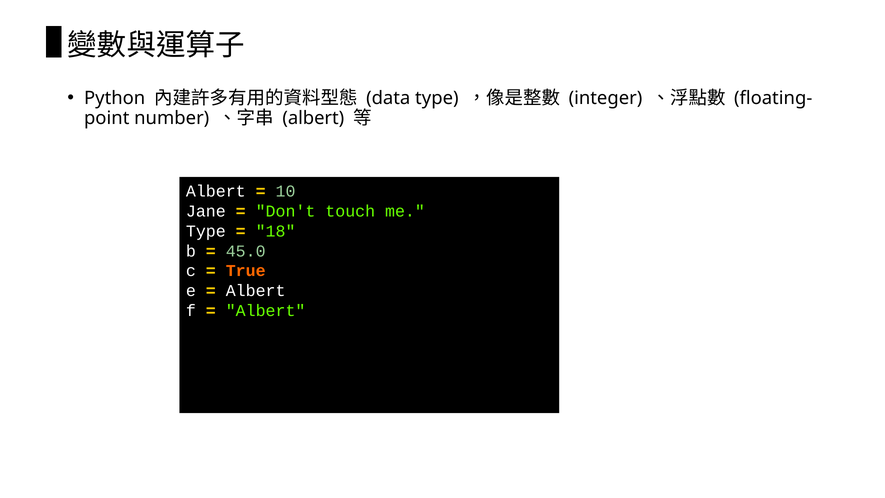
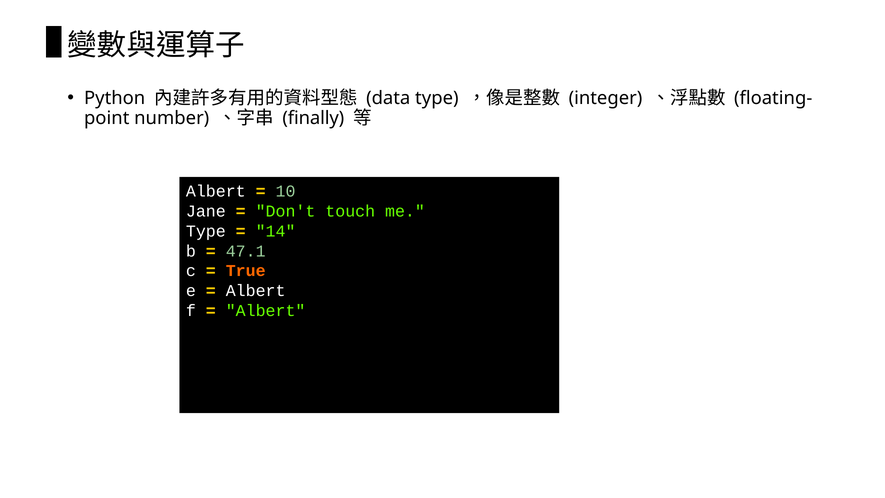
albert: albert -> finally (313, 118)
18: 18 -> 14 (276, 231)
45.0: 45.0 -> 47.1 (246, 251)
